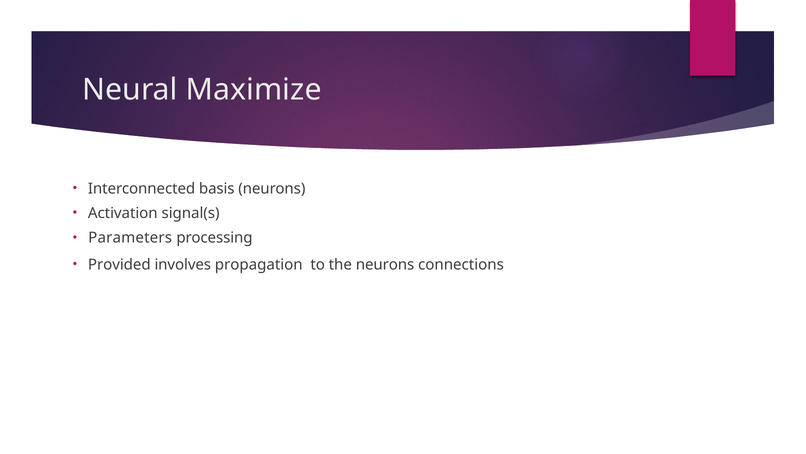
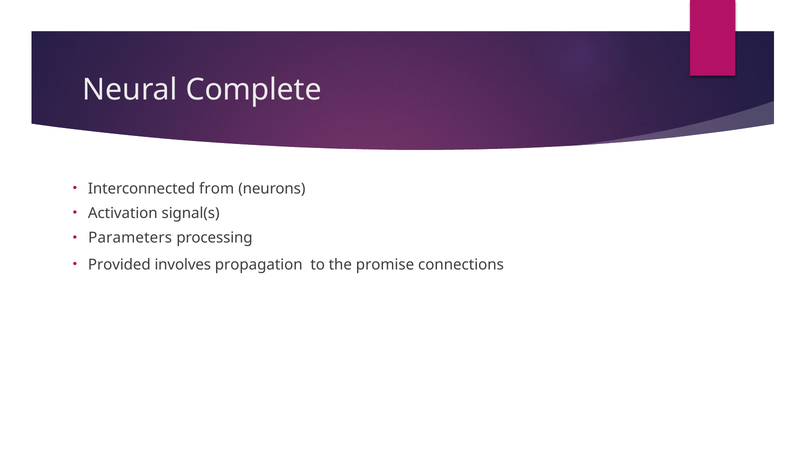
Maximize: Maximize -> Complete (254, 90)
basis: basis -> from (217, 189)
the neurons: neurons -> promise (385, 264)
